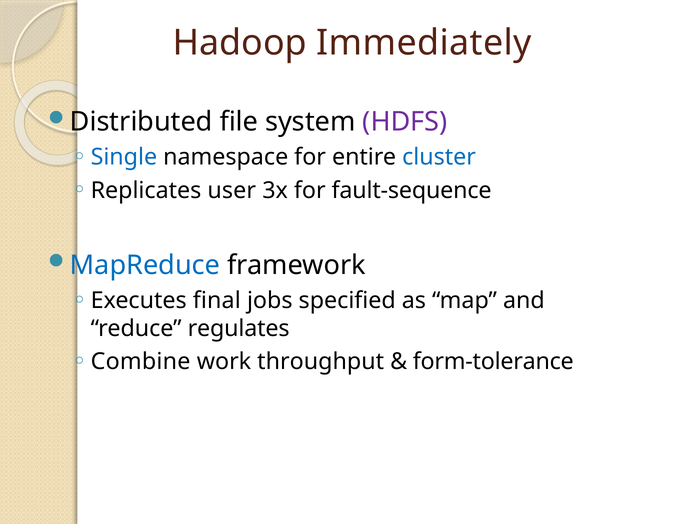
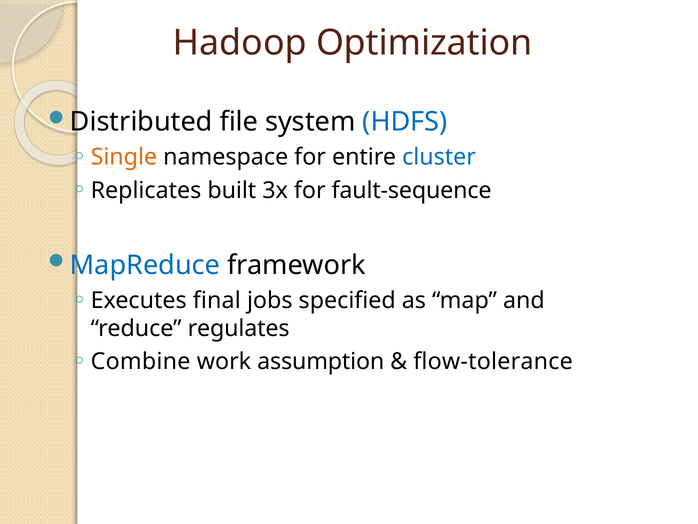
Immediately: Immediately -> Optimization (424, 43)
HDFS colour: purple -> blue (405, 122)
Single colour: blue -> orange (124, 157)
user: user -> built (232, 190)
throughput: throughput -> assumption (321, 361)
form-tolerance: form-tolerance -> flow-tolerance (493, 361)
